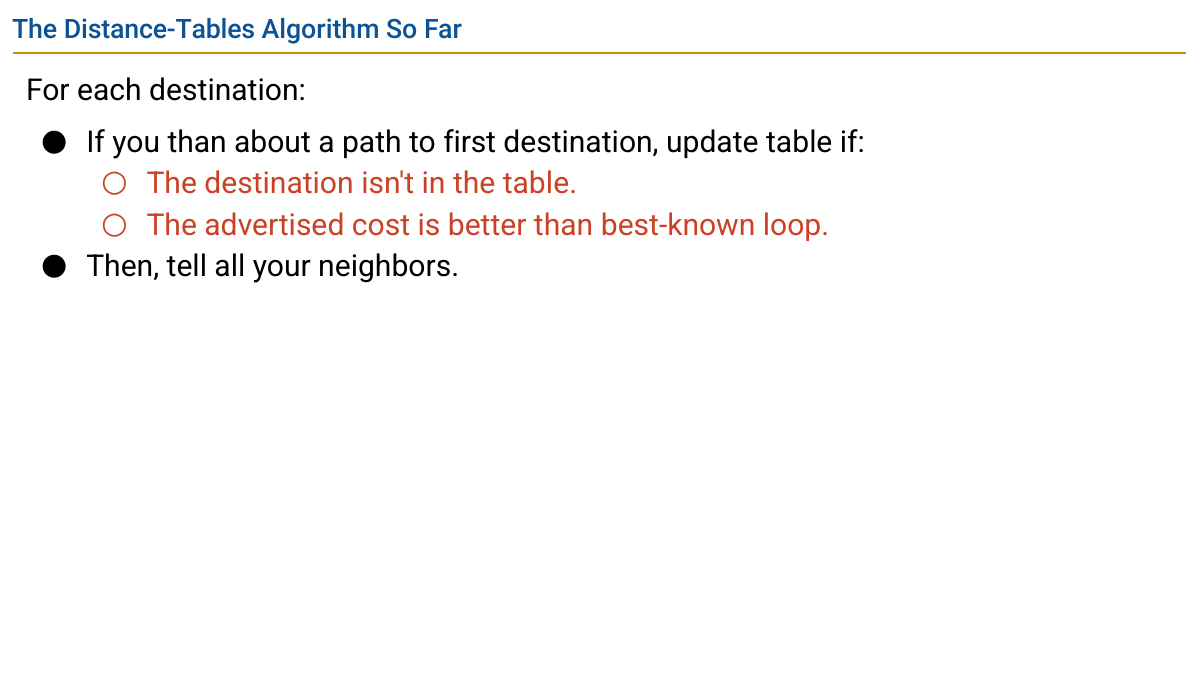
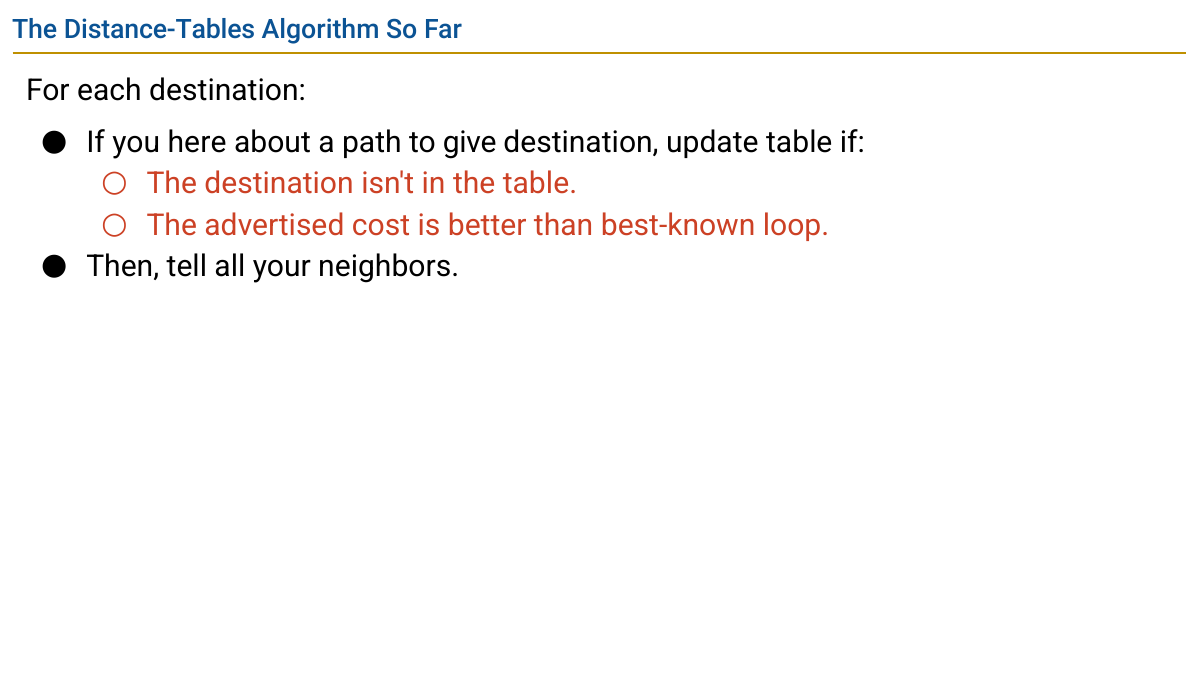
you than: than -> here (197, 142)
first: first -> give (470, 142)
